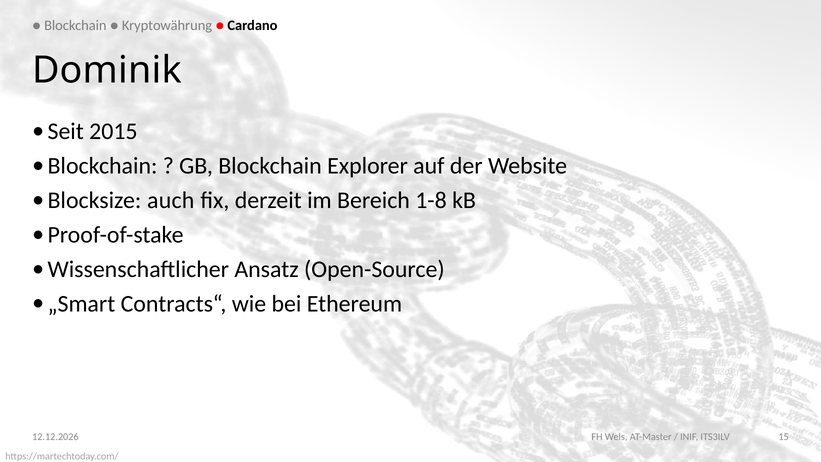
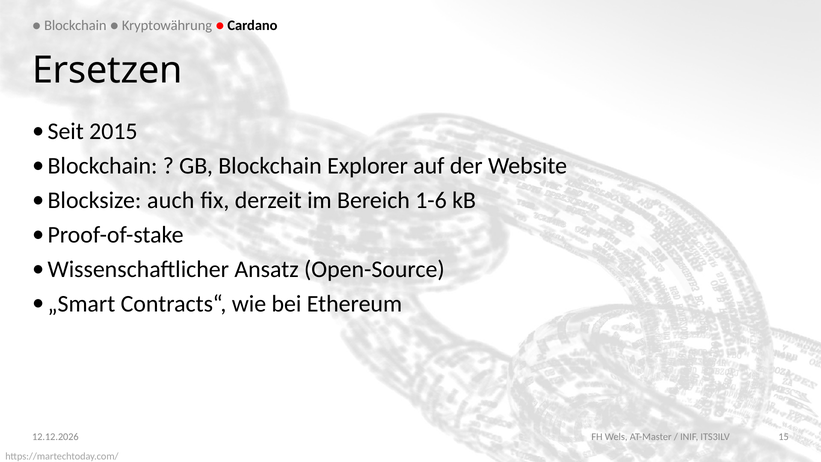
Dominik: Dominik -> Ersetzen (107, 70)
1-8: 1-8 -> 1-6 (431, 200)
